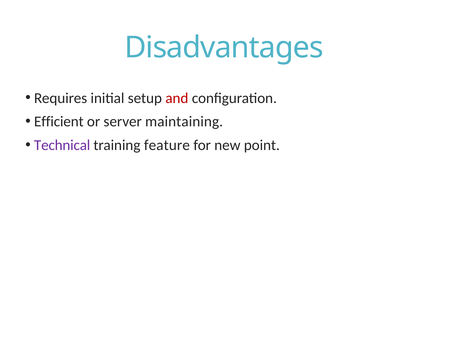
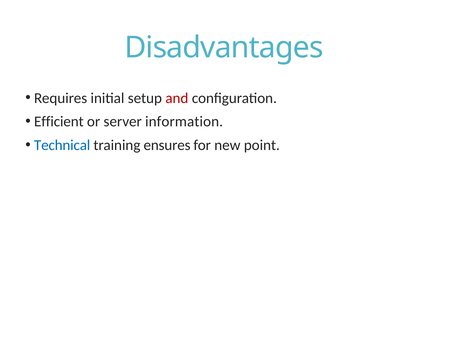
maintaining: maintaining -> information (184, 122)
Technical colour: purple -> blue (62, 145)
feature: feature -> ensures (167, 145)
